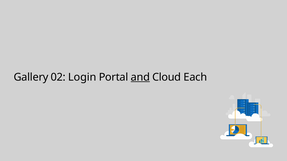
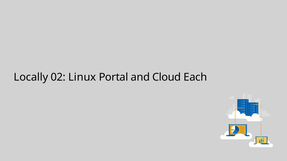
Gallery: Gallery -> Locally (31, 77)
Login: Login -> Linux (82, 77)
and underline: present -> none (140, 77)
